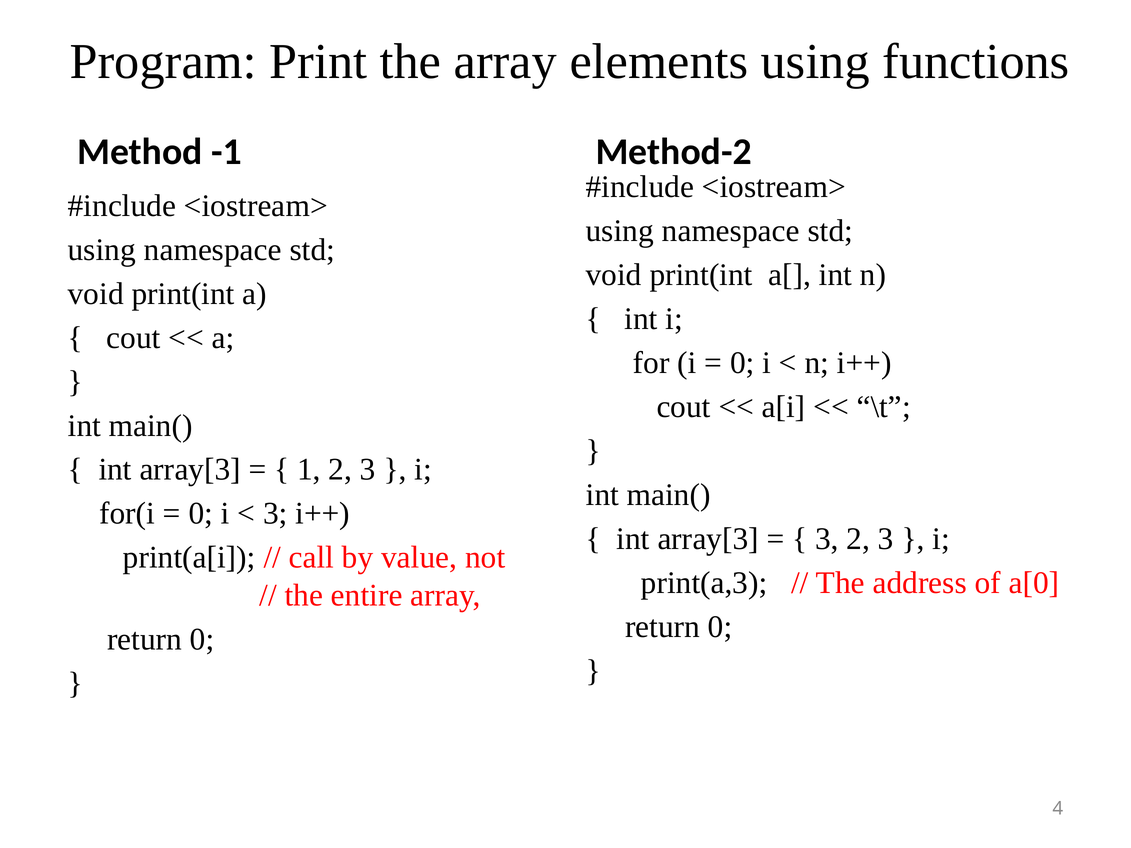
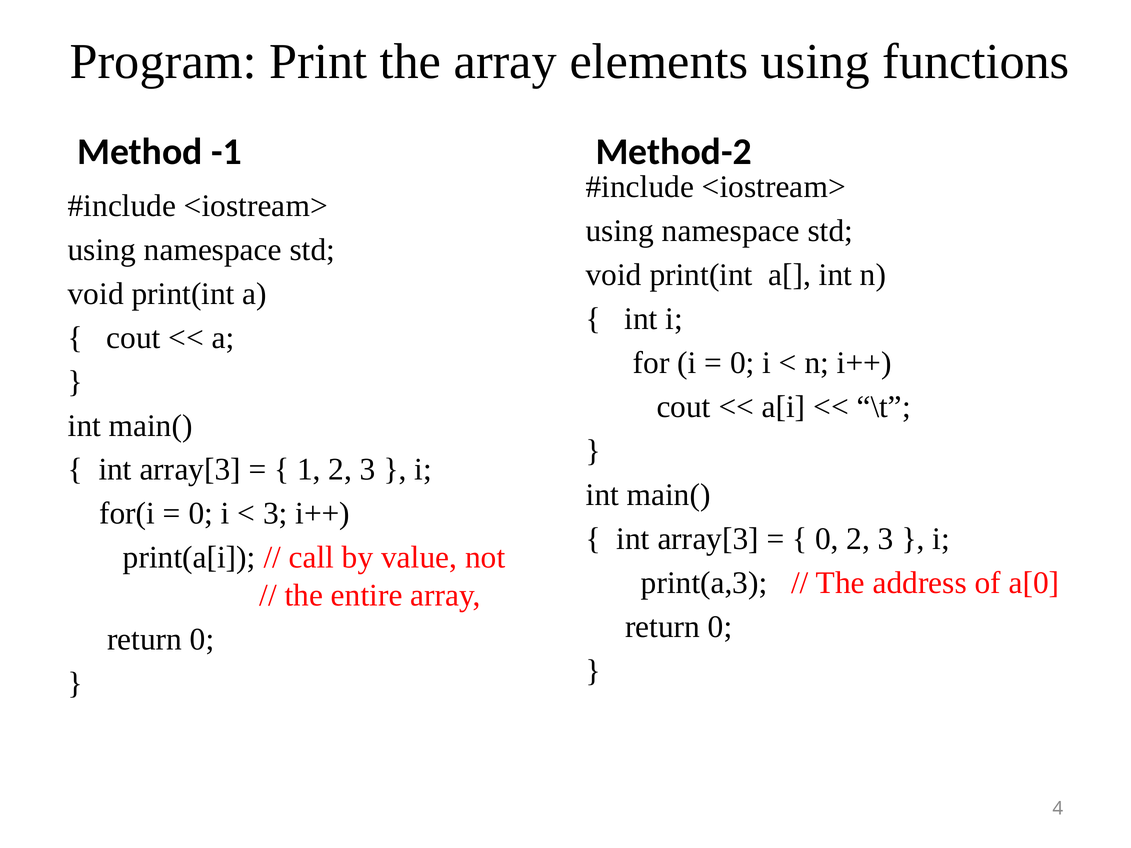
3: 3 -> 0 (827, 539)
